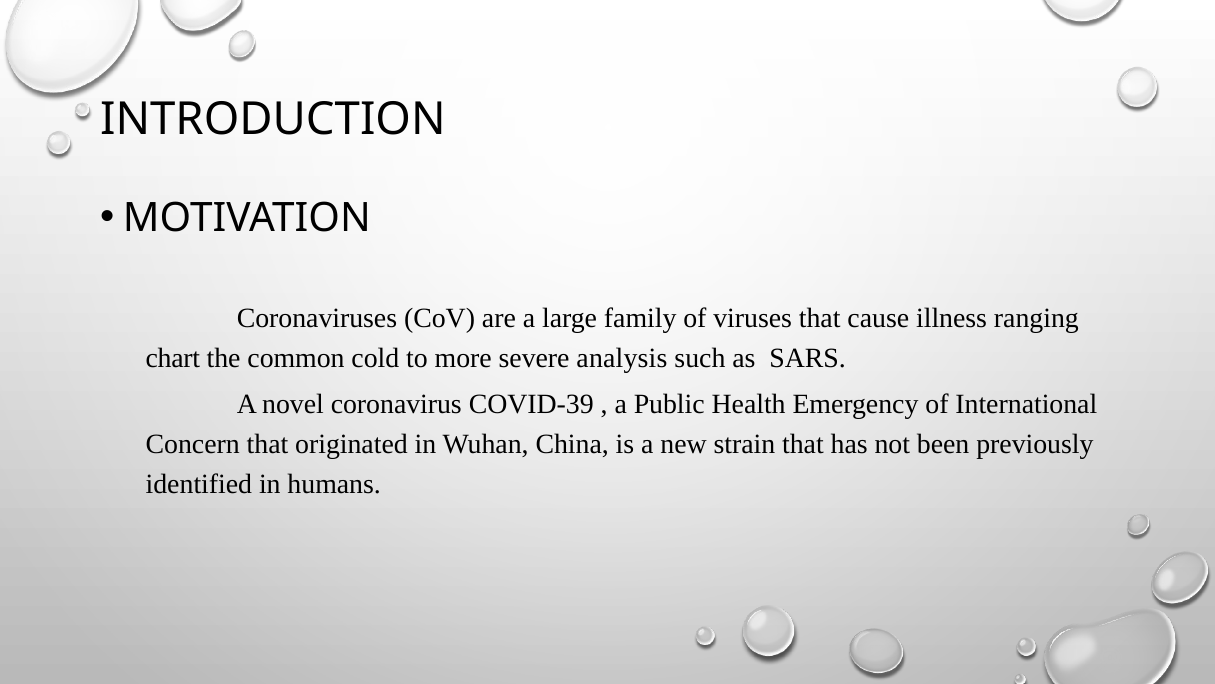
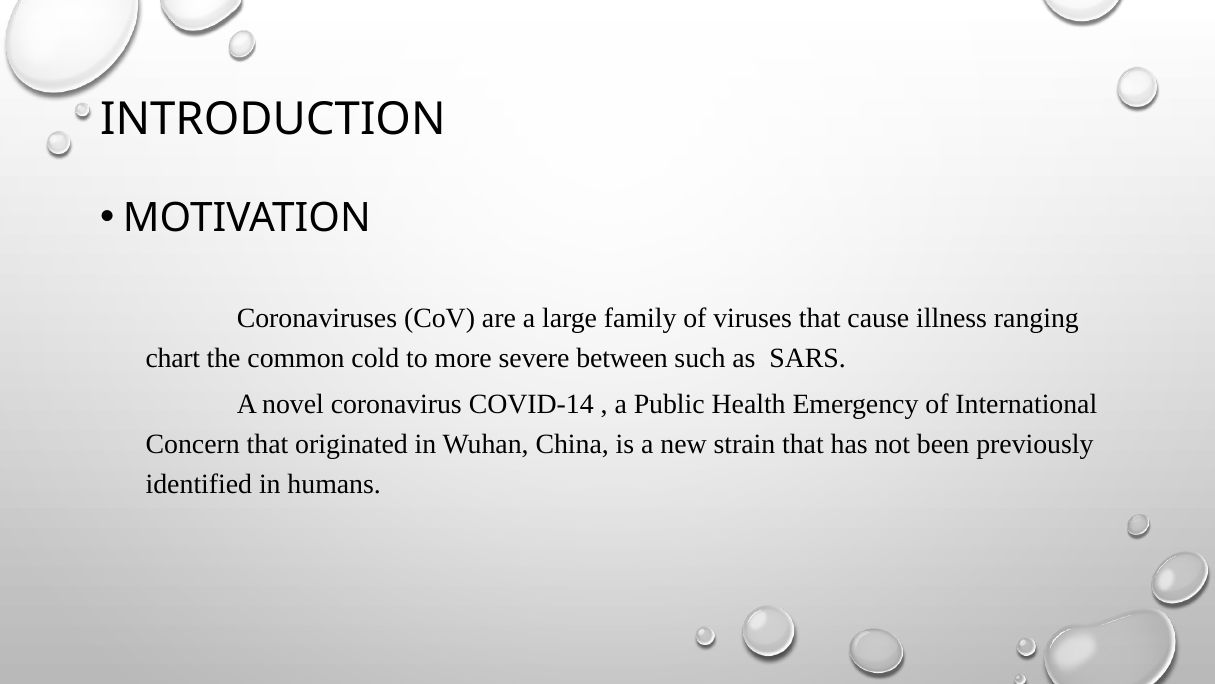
analysis: analysis -> between (622, 358)
COVID-39: COVID-39 -> COVID-14 (531, 404)
